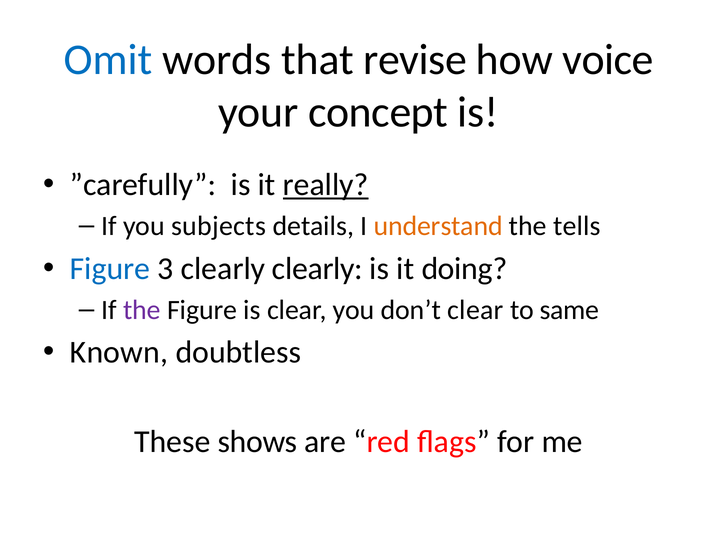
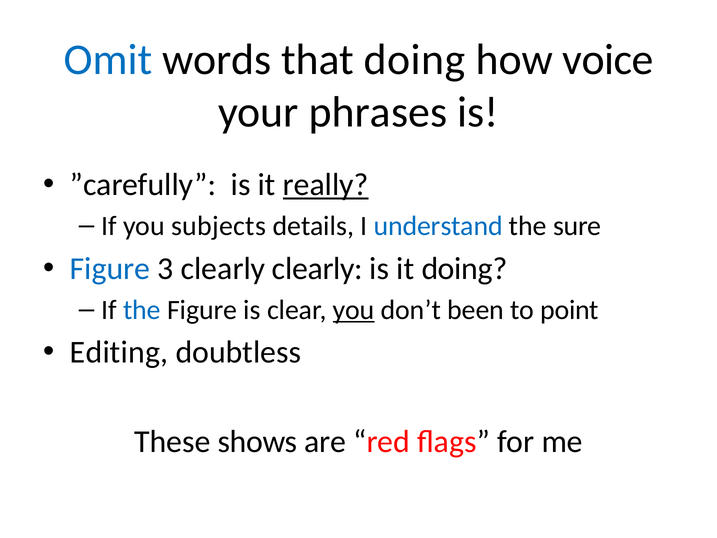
that revise: revise -> doing (415, 60)
concept: concept -> phrases (378, 112)
understand colour: orange -> blue (438, 226)
tells: tells -> sure (577, 226)
the colour: purple -> blue (142, 310)
you underline: none -> present (354, 310)
don’t clear: clear -> been (476, 310)
same: same -> point (570, 310)
Known: Known -> Editing (119, 352)
